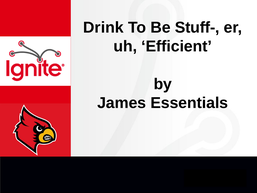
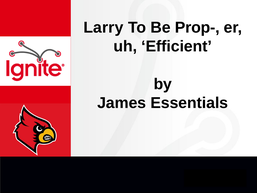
Drink: Drink -> Larry (103, 27)
Stuff-: Stuff- -> Prop- (197, 27)
